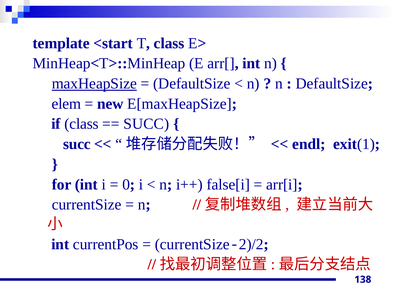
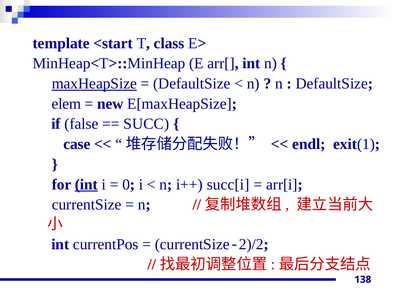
if class: class -> false (81, 124)
succ: succ -> case (77, 144)
int underline: none -> present (86, 184)
false[i: false[i -> succ[i (228, 184)
